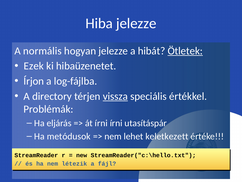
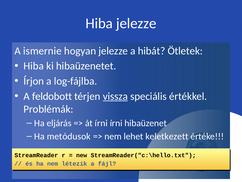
normális: normális -> ismernie (42, 51)
Ötletek underline: present -> none (185, 51)
Ezek: Ezek -> Hiba (34, 66)
directory: directory -> feldobott (52, 96)
utasításpár: utasításpár -> hibaüzenet (146, 123)
